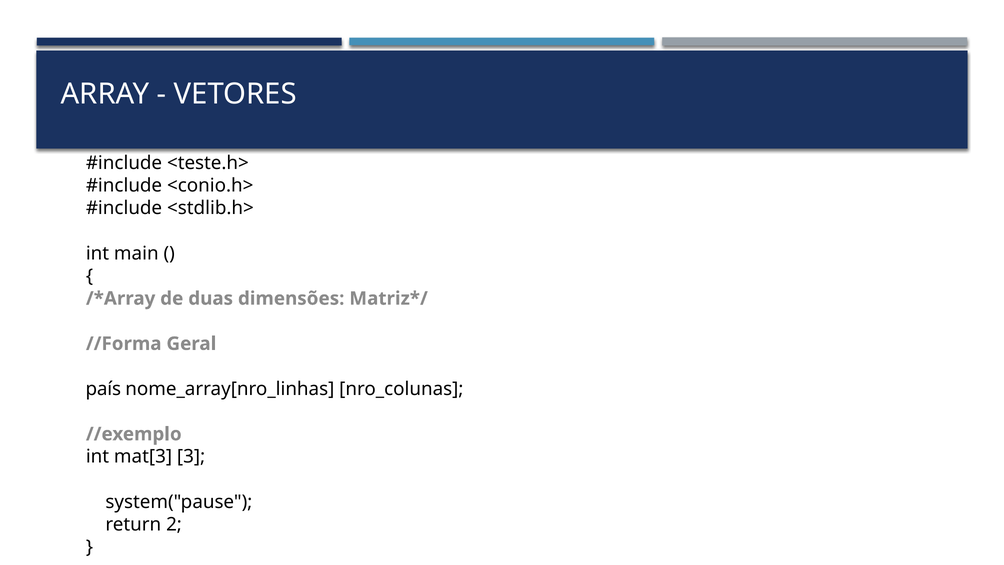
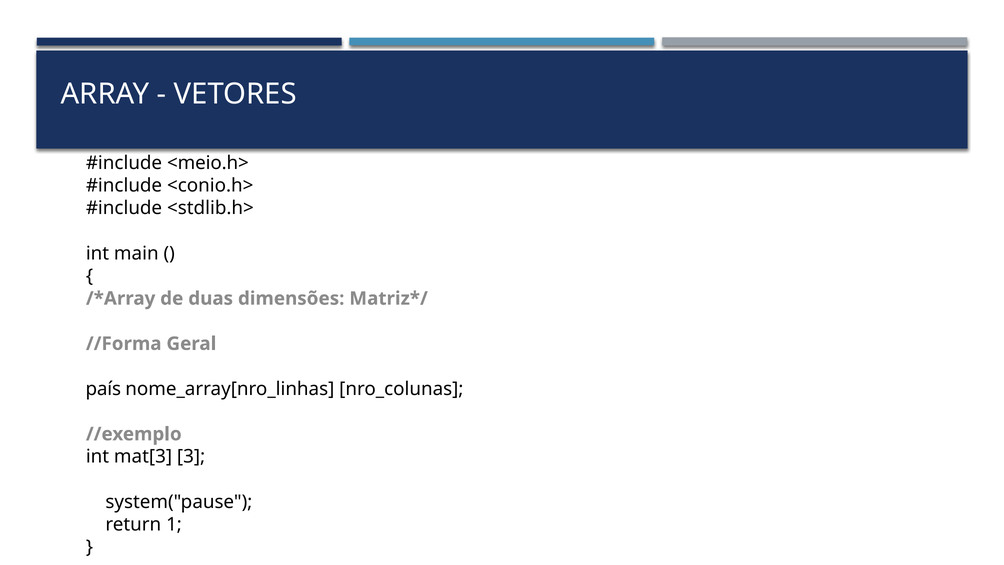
<teste.h>: <teste.h> -> <meio.h> (208, 163)
2: 2 -> 1 (174, 524)
